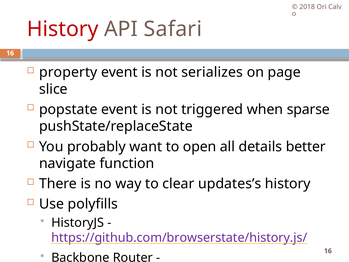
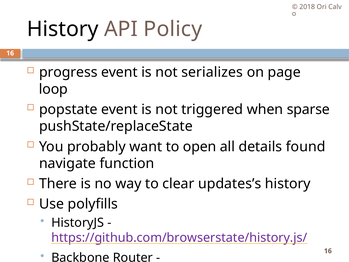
History colour: red -> black (63, 29)
Safari: Safari -> Policy (173, 29)
property: property -> progress (68, 72)
slice: slice -> loop (53, 89)
better: better -> found (306, 146)
